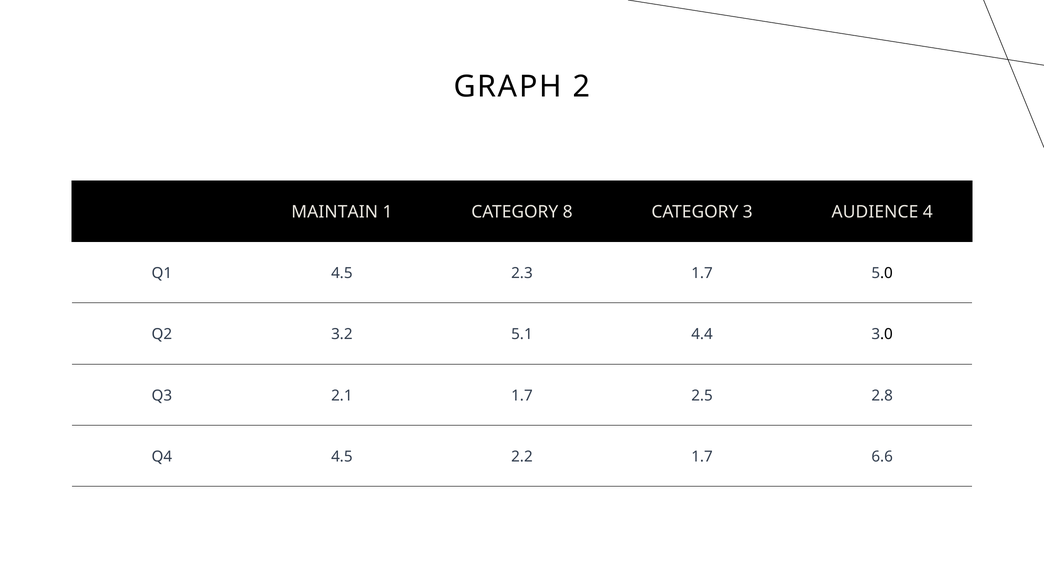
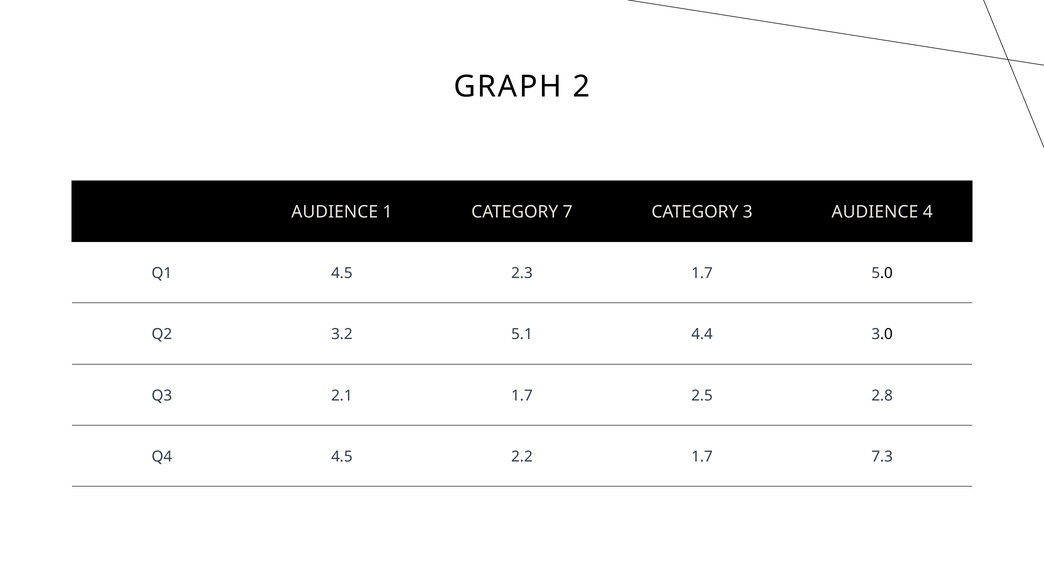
MAINTAIN: MAINTAIN -> AUDIENCE (335, 212)
8: 8 -> 7 (568, 212)
6.6: 6.6 -> 7.3 (882, 457)
